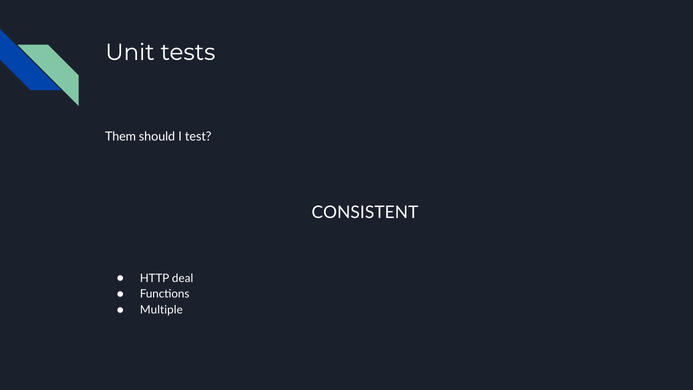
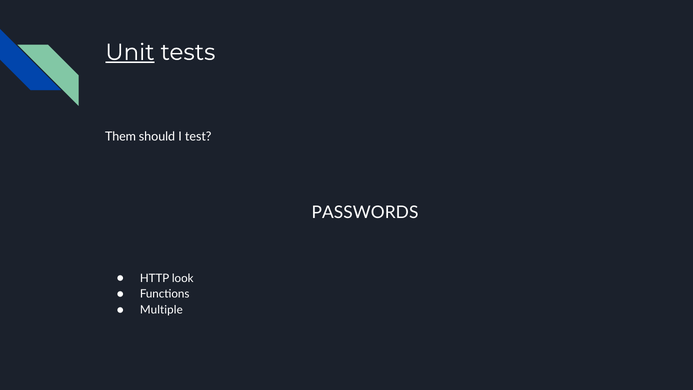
Unit underline: none -> present (130, 52)
CONSISTENT: CONSISTENT -> PASSWORDS (365, 212)
deal: deal -> look (183, 278)
